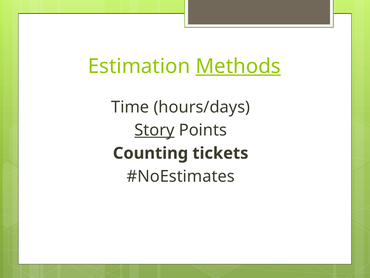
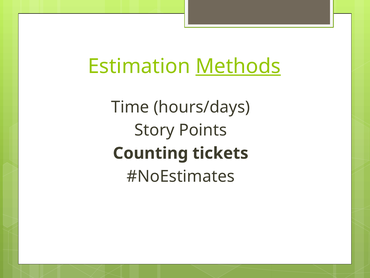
Story underline: present -> none (154, 130)
